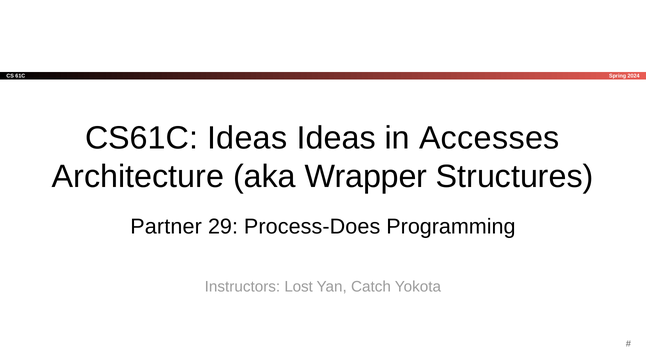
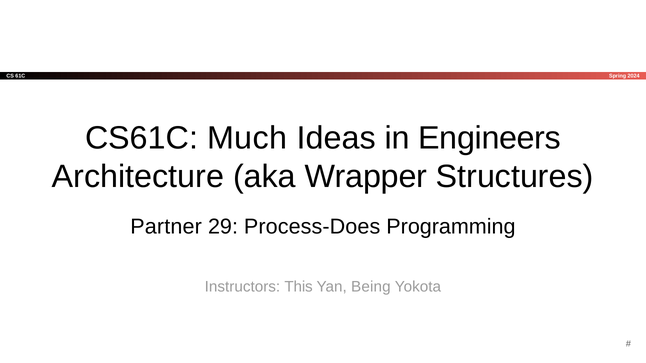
CS61C Ideas: Ideas -> Much (247, 138)
Accesses: Accesses -> Engineers (490, 138)
Lost: Lost -> This (299, 287)
Catch: Catch -> Being (371, 287)
